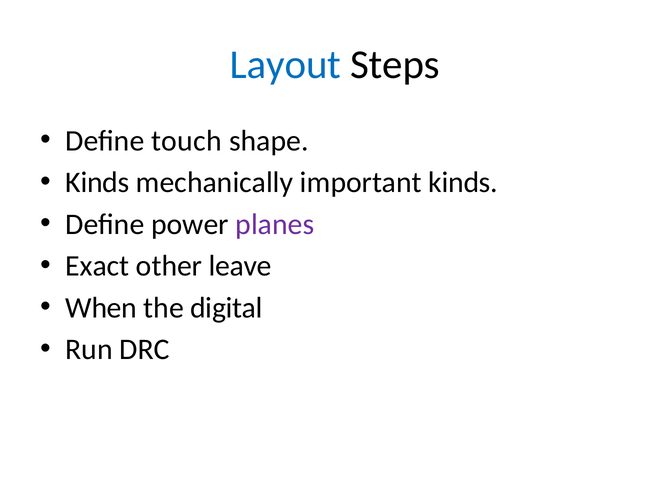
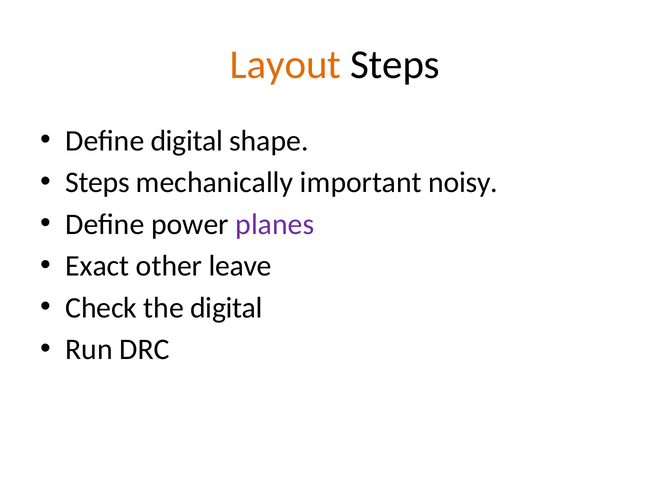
Layout colour: blue -> orange (285, 65)
Define touch: touch -> digital (187, 141)
Kinds: Kinds -> Steps (97, 182)
important kinds: kinds -> noisy (463, 182)
When: When -> Check (101, 307)
